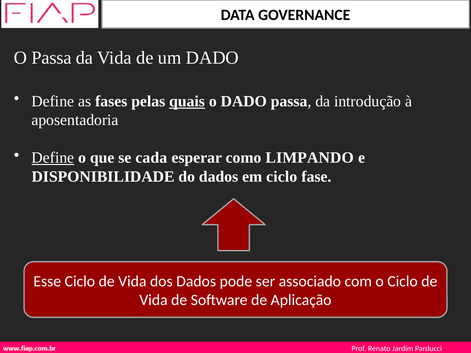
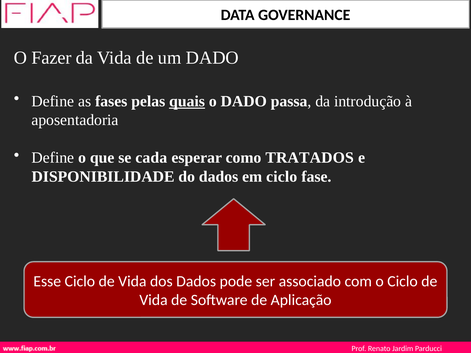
O Passa: Passa -> Fazer (51, 58)
Define underline: present -> none (53, 158)
LIMPANDO: LIMPANDO -> TRATADOS (310, 158)
